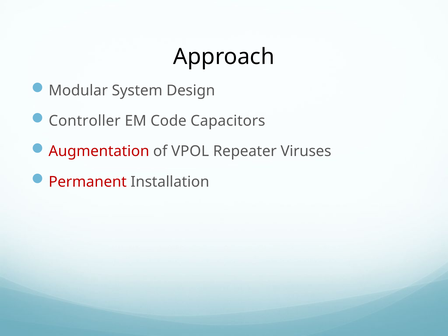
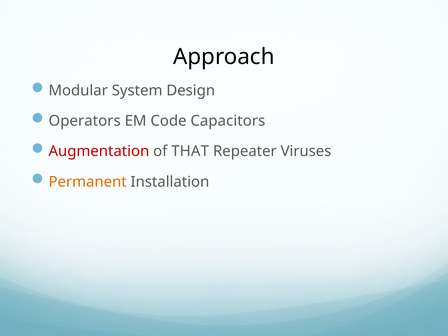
Controller: Controller -> Operators (85, 121)
VPOL: VPOL -> THAT (190, 151)
Permanent colour: red -> orange (88, 182)
